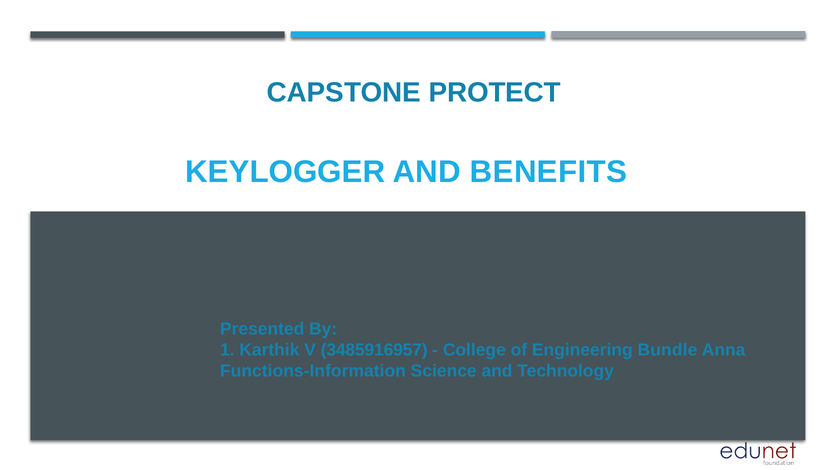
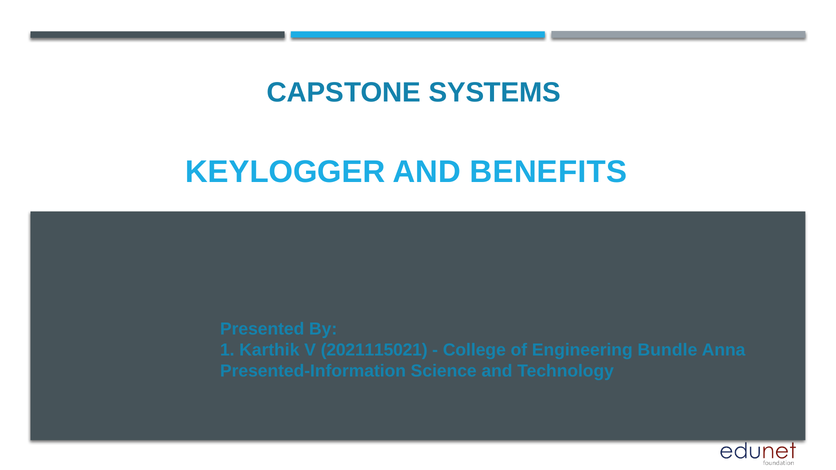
PROTECT: PROTECT -> SYSTEMS (495, 93)
3485916957: 3485916957 -> 2021115021 (374, 350)
Functions-Information: Functions-Information -> Presented-Information (313, 371)
